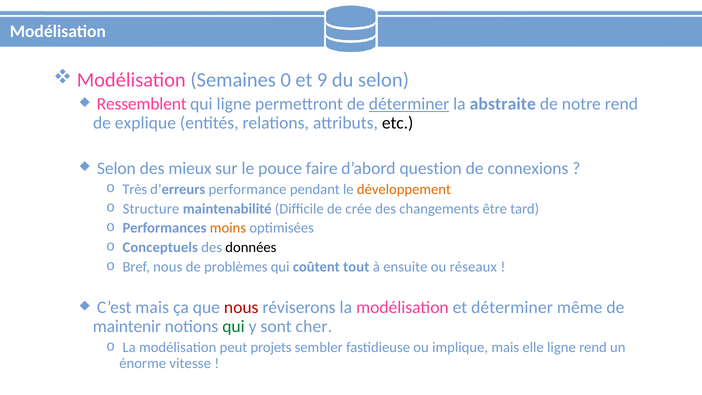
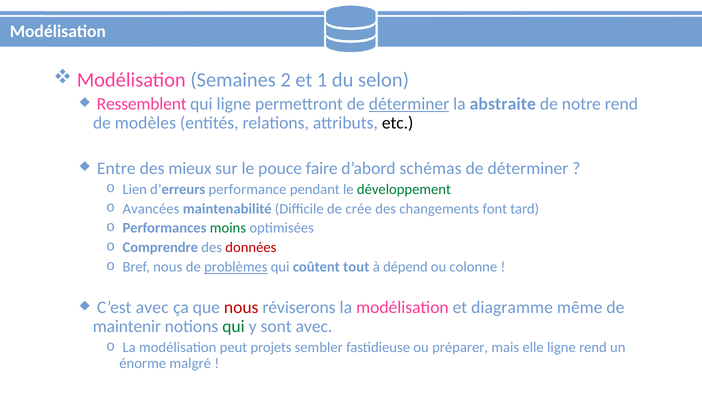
0: 0 -> 2 (286, 80)
9: 9 -> 1 (322, 80)
explique: explique -> modèles (145, 123)
Selon: Selon -> Entre (116, 168)
question: question -> schémas (431, 168)
connexions: connexions -> déterminer (528, 168)
Très: Très -> Lien (135, 189)
développement colour: orange -> green (404, 189)
Structure: Structure -> Avancées (151, 209)
être: être -> font (495, 209)
moins colour: orange -> green (228, 228)
Conceptuels: Conceptuels -> Comprendre (160, 248)
données colour: black -> red (251, 248)
problèmes underline: none -> present (236, 267)
ensuite: ensuite -> dépend (405, 267)
réseaux: réseaux -> colonne (473, 267)
C’est mais: mais -> avec (152, 307)
et déterminer: déterminer -> diagramme (512, 307)
sont cher: cher -> avec (314, 326)
implique: implique -> préparer (460, 347)
vitesse: vitesse -> malgré (190, 363)
